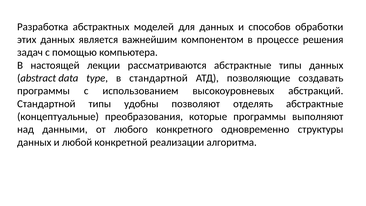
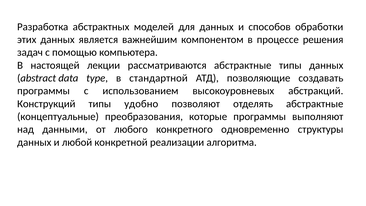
Стандартной: Стандартной -> Конструкций (46, 104)
удобны: удобны -> удобно (141, 104)
